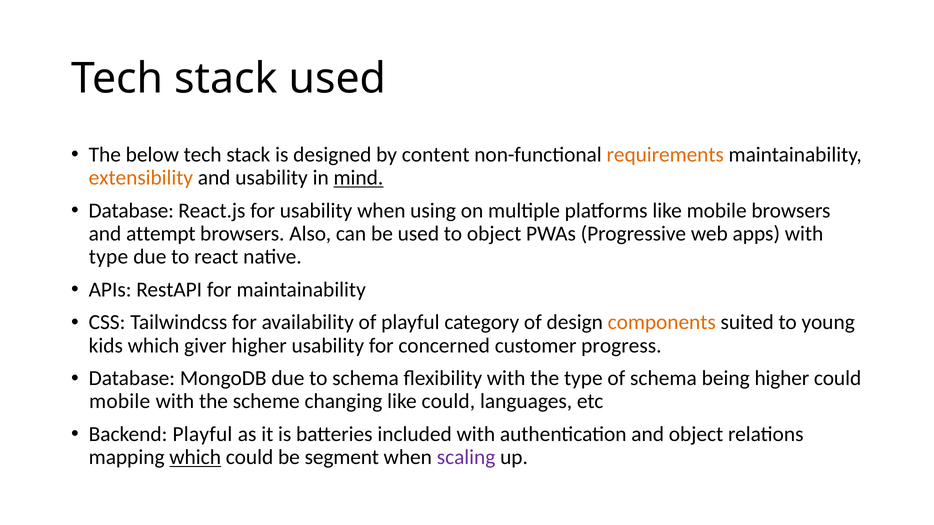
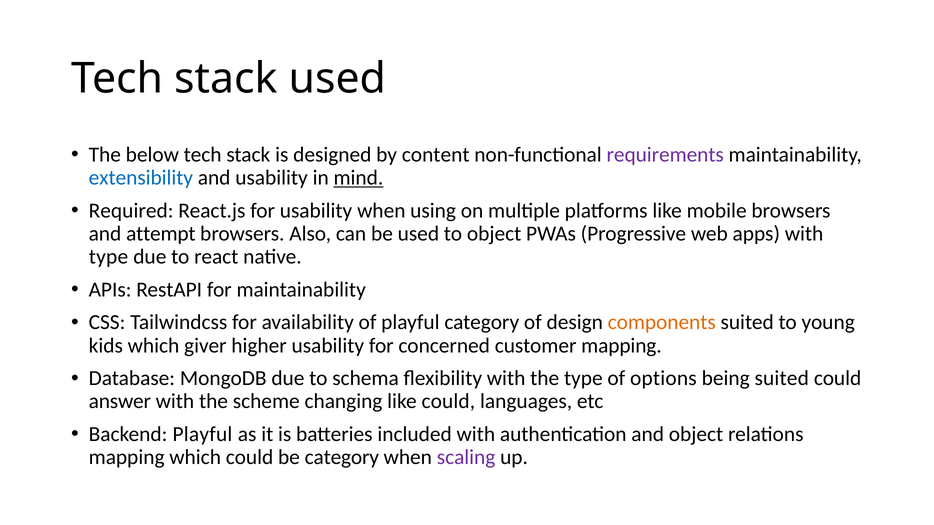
requirements colour: orange -> purple (665, 155)
extensibility colour: orange -> blue (141, 178)
Database: Database -> Required (131, 211)
customer progress: progress -> mapping (621, 346)
of schema: schema -> options (663, 379)
being higher: higher -> suited (782, 379)
mobile: mobile -> answer (120, 402)
which underline: present -> none (195, 458)
be segment: segment -> category (342, 458)
